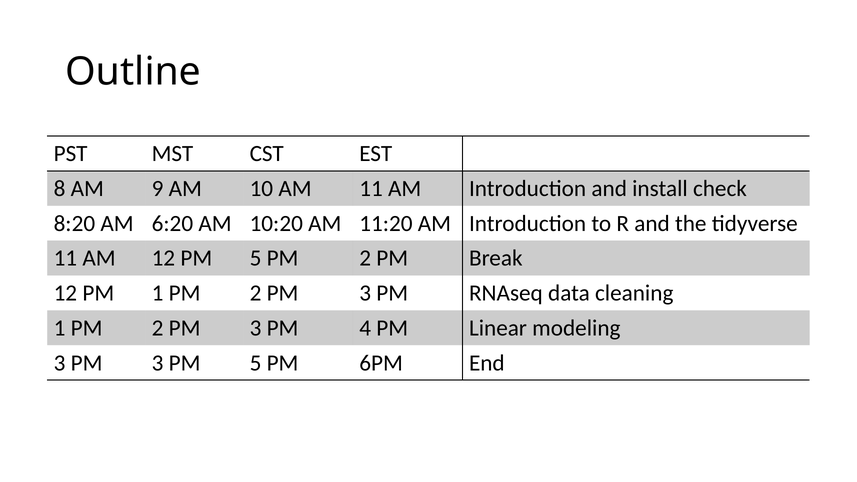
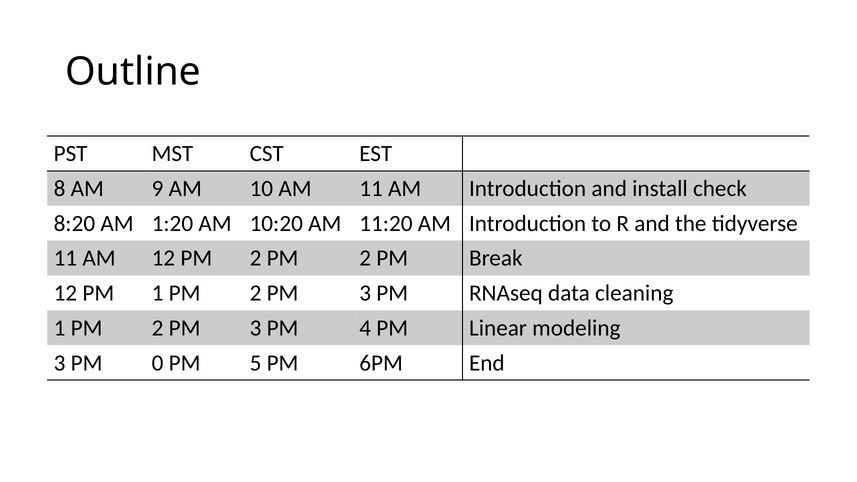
6:20: 6:20 -> 1:20 (172, 224)
12 PM 5: 5 -> 2 (256, 258)
3 PM 3: 3 -> 0 (158, 363)
